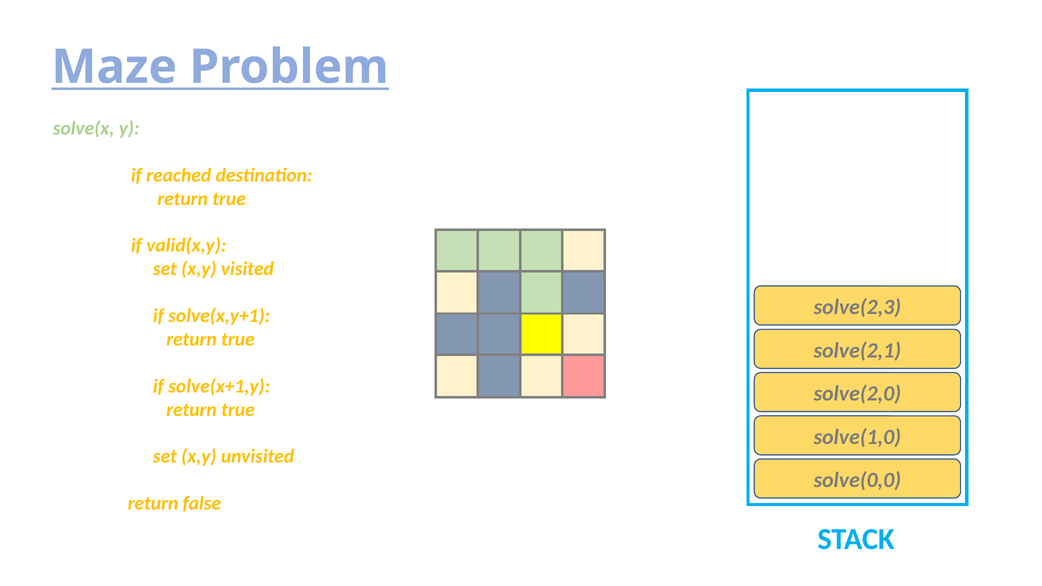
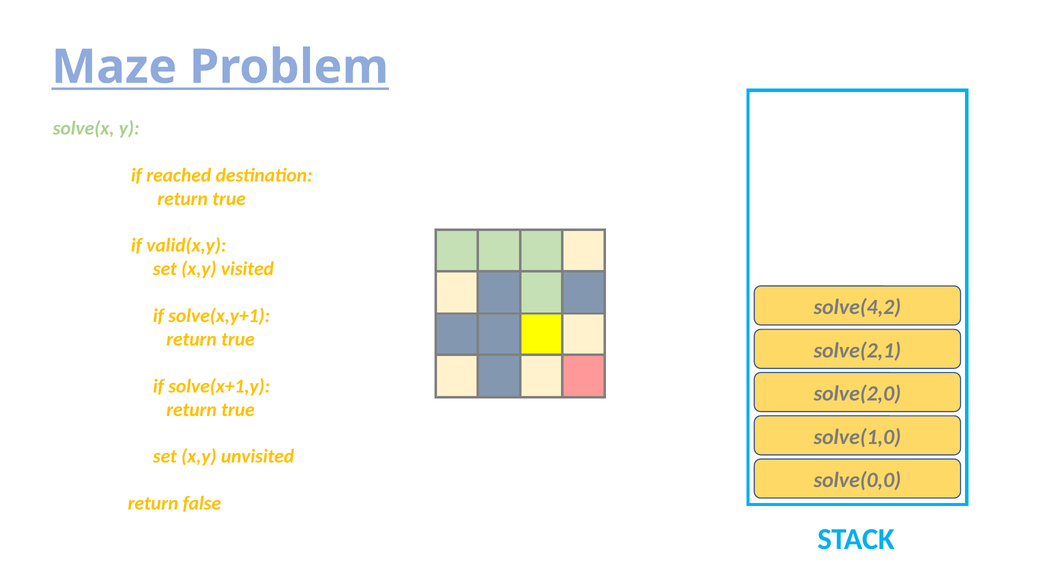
solve(2,3: solve(2,3 -> solve(4,2 (857, 307)
